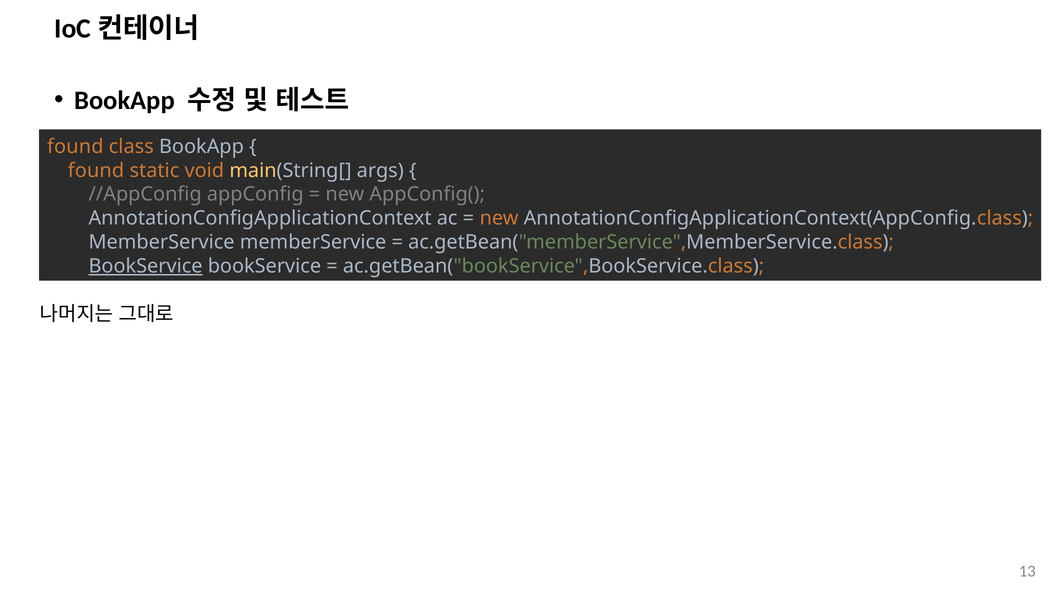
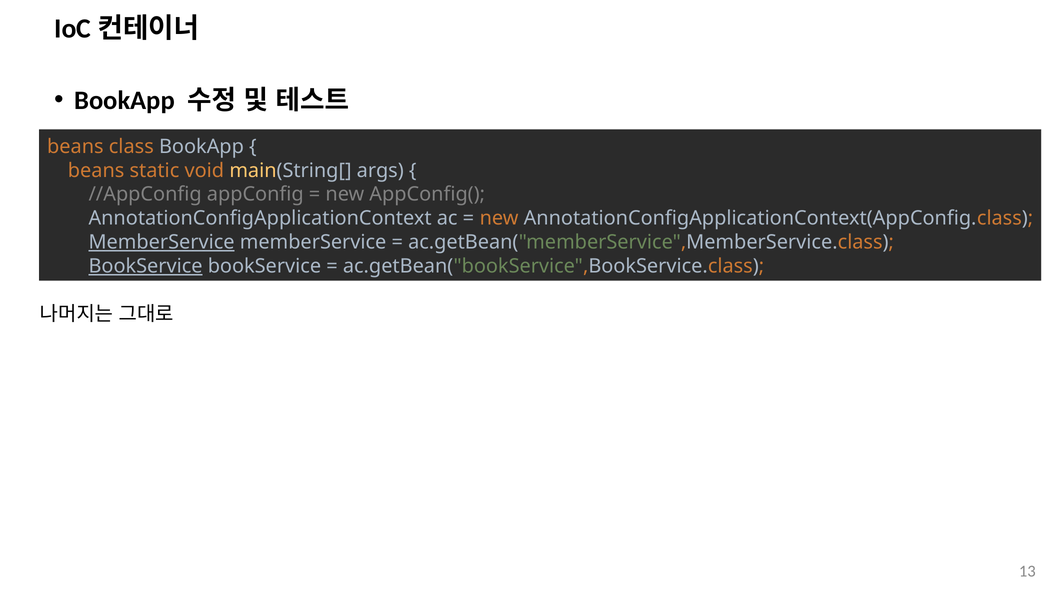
found: found -> beans (75, 147)
found: found -> beans (96, 170)
MemberService underline: none -> present (162, 242)
